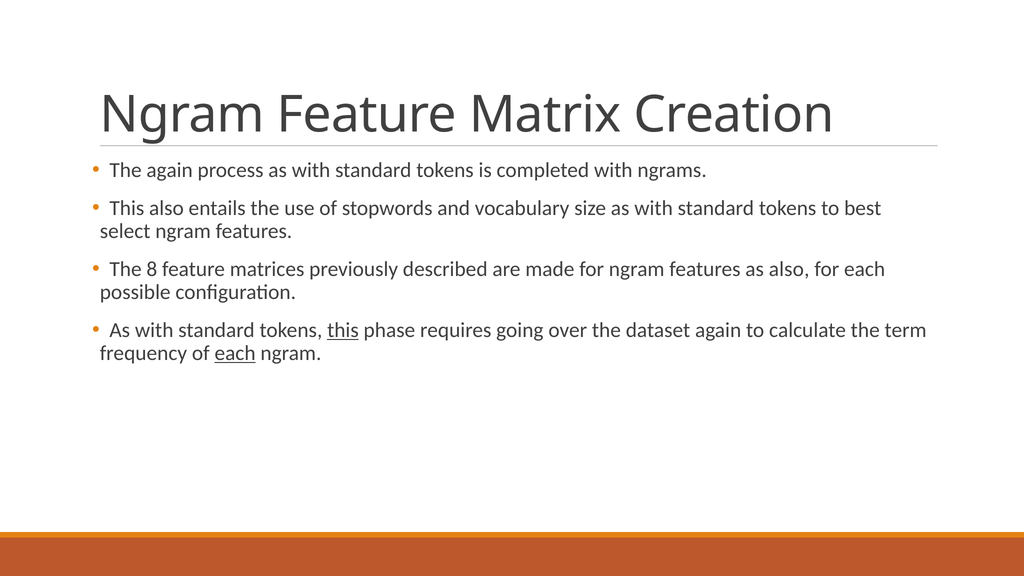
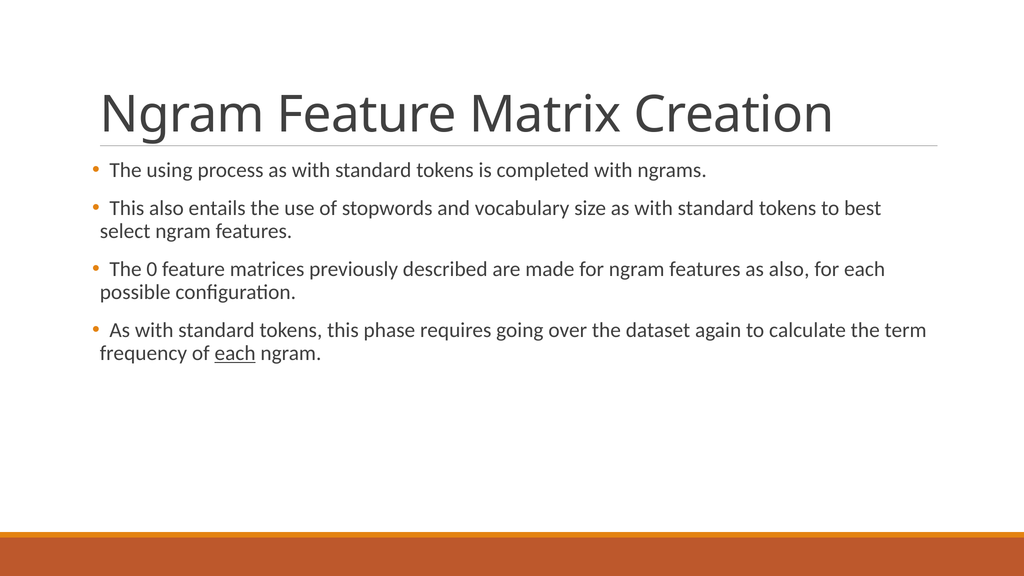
The again: again -> using (170, 170)
8: 8 -> 0 (152, 269)
this underline: present -> none (343, 330)
